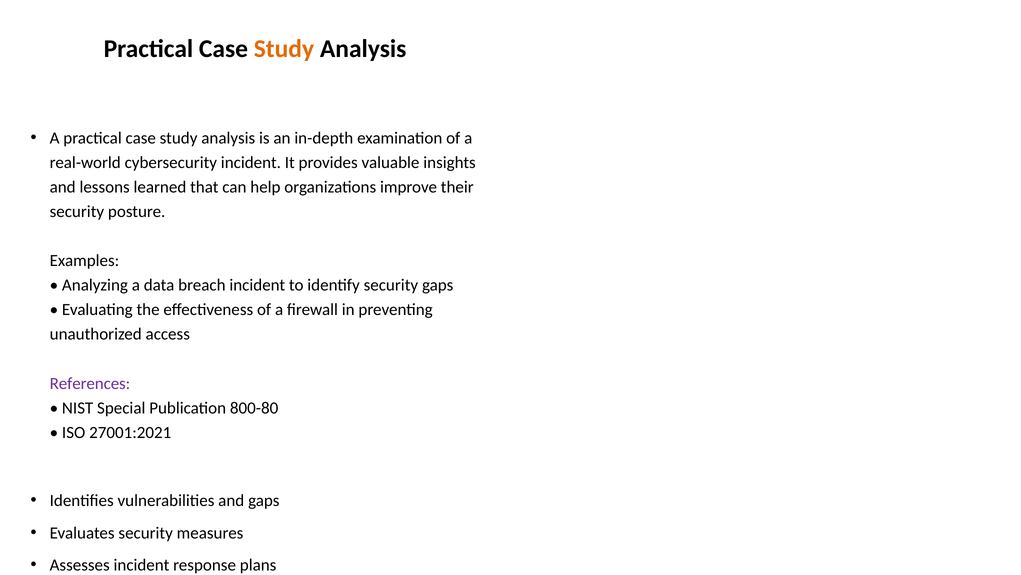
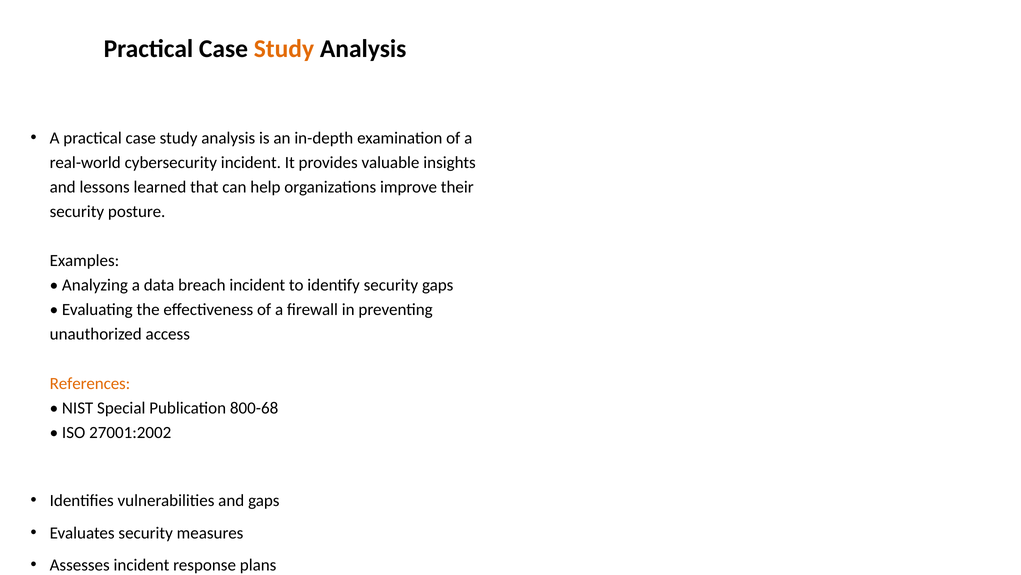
References colour: purple -> orange (90, 383)
800-80: 800-80 -> 800-68 (254, 407)
27001:2021: 27001:2021 -> 27001:2002 (130, 432)
